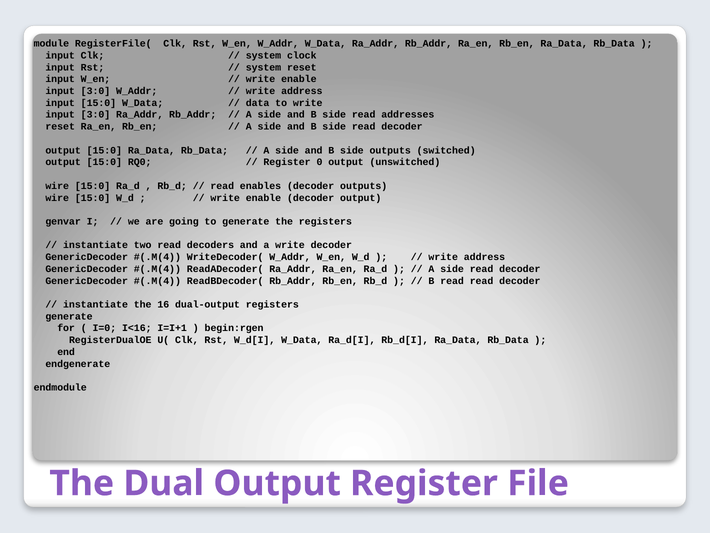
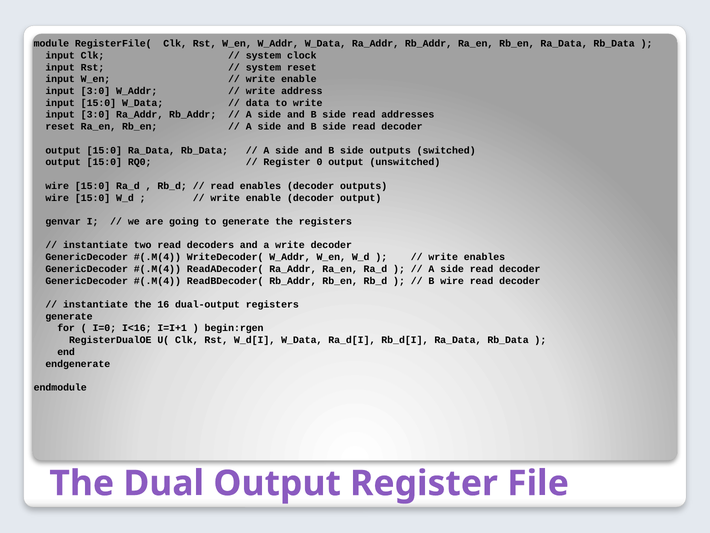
address: address -> enables (484, 257)
B read: read -> wire (452, 281)
